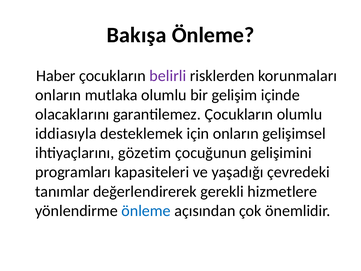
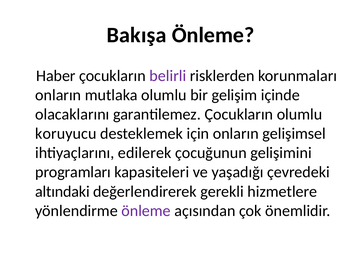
iddiasıyla: iddiasıyla -> koruyucu (66, 134)
gözetim: gözetim -> edilerek (145, 153)
tanımlar: tanımlar -> altındaki (62, 191)
önleme colour: blue -> purple (146, 211)
